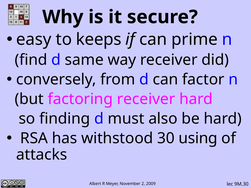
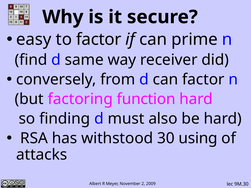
to keeps: keeps -> factor (99, 39)
factoring receiver: receiver -> function (146, 99)
